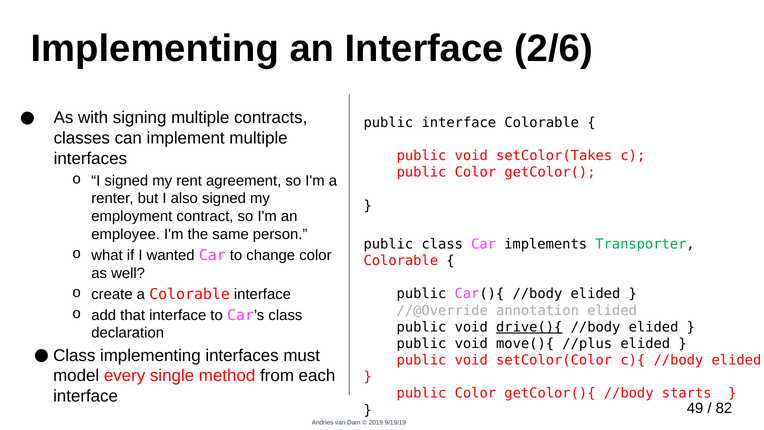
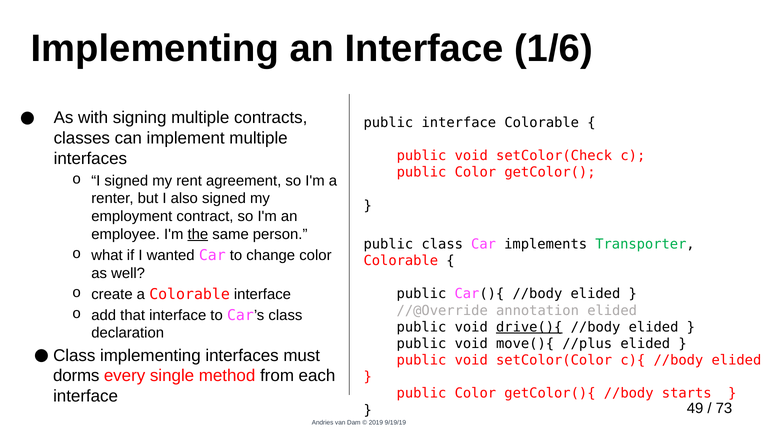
2/6: 2/6 -> 1/6 (554, 49)
setColor(Takes: setColor(Takes -> setColor(Check (554, 156)
the underline: none -> present (198, 234)
model: model -> dorms (76, 376)
82: 82 -> 73 (724, 408)
